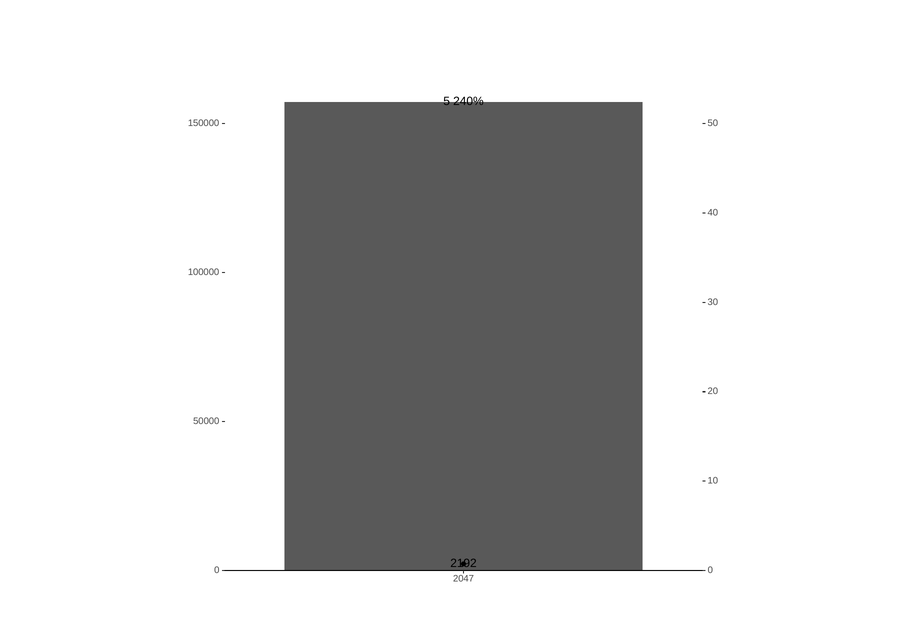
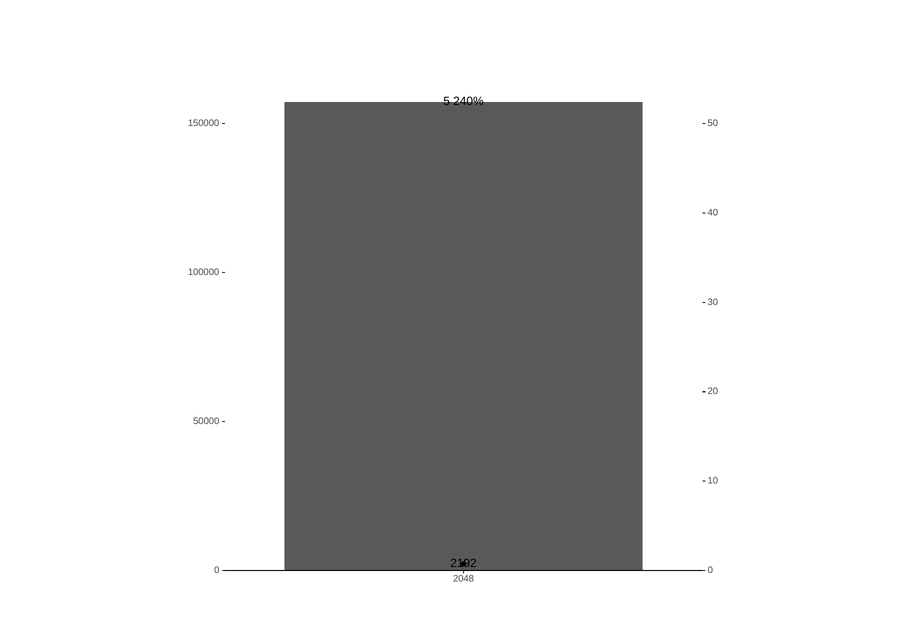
2047: 2047 -> 2048 (464, 579)
